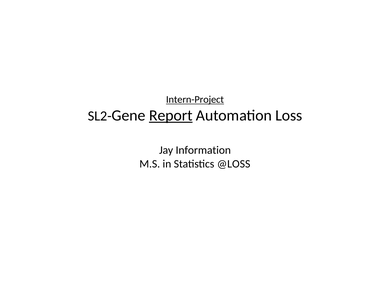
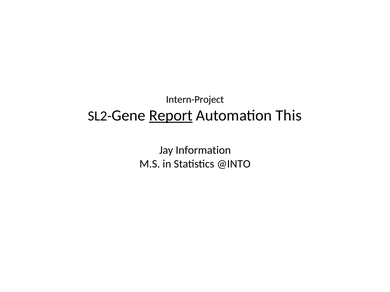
Intern-Project underline: present -> none (195, 100)
Loss: Loss -> This (289, 116)
@LOSS: @LOSS -> @INTO (234, 164)
